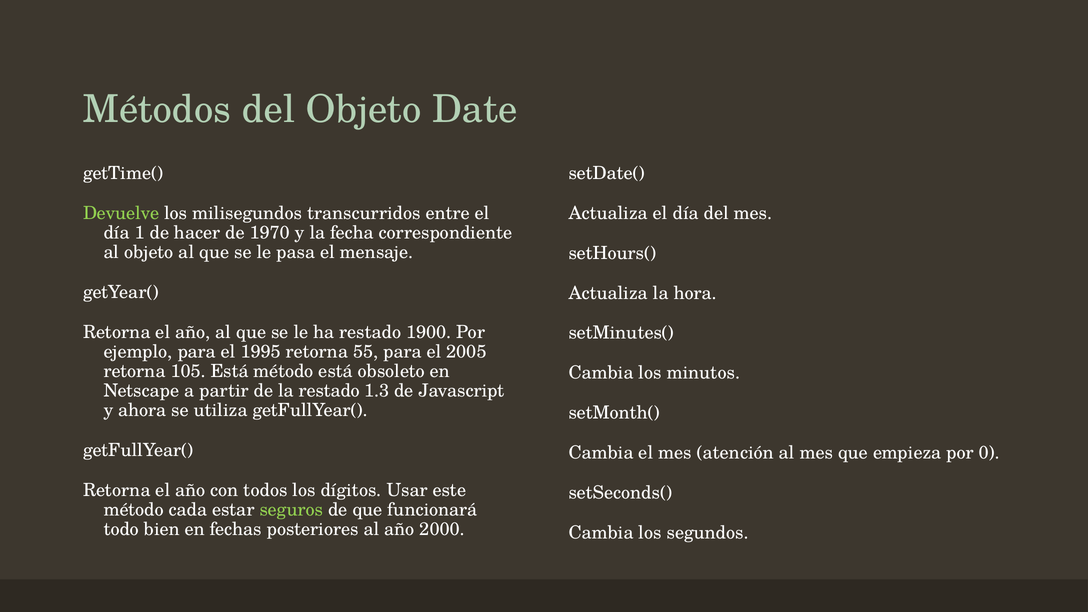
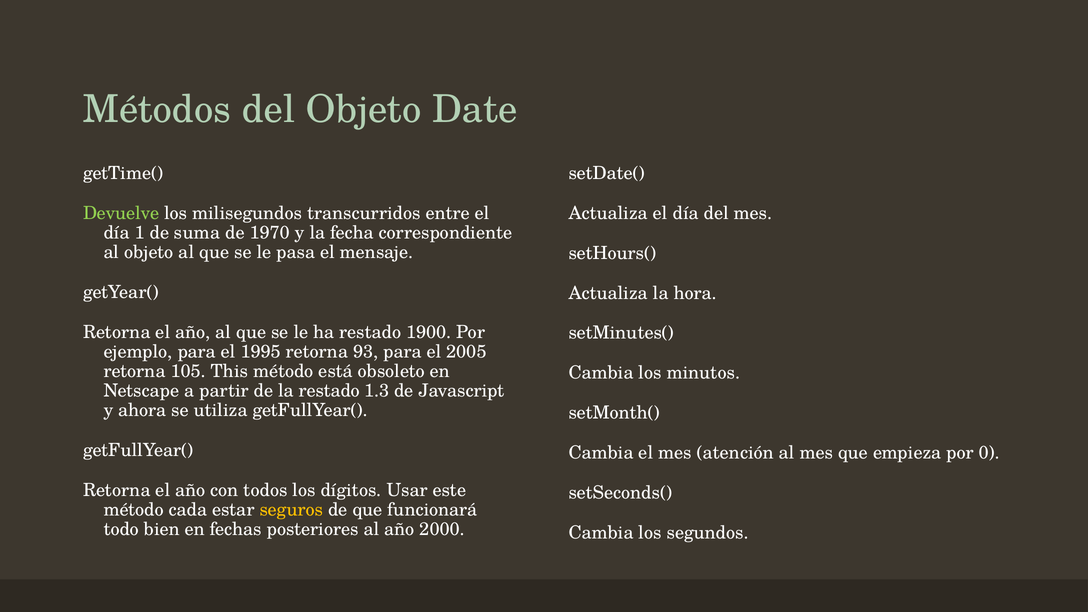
hacer: hacer -> suma (197, 233)
55: 55 -> 93 (366, 352)
105 Está: Está -> This (230, 371)
seguros colour: light green -> yellow (291, 510)
